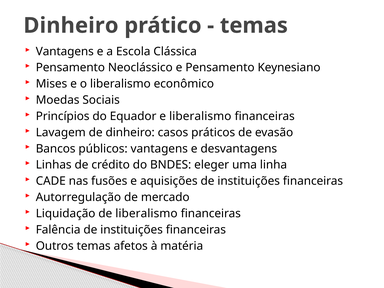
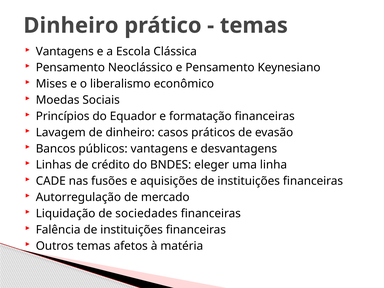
e liberalismo: liberalismo -> formatação (200, 116)
de liberalismo: liberalismo -> sociedades (146, 213)
